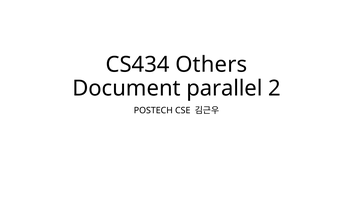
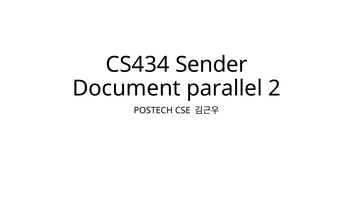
Others: Others -> Sender (211, 64)
